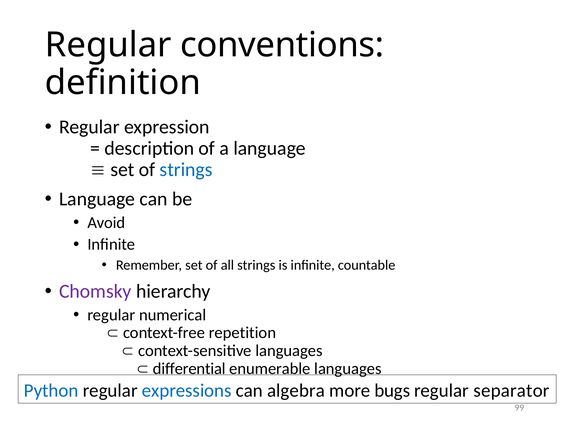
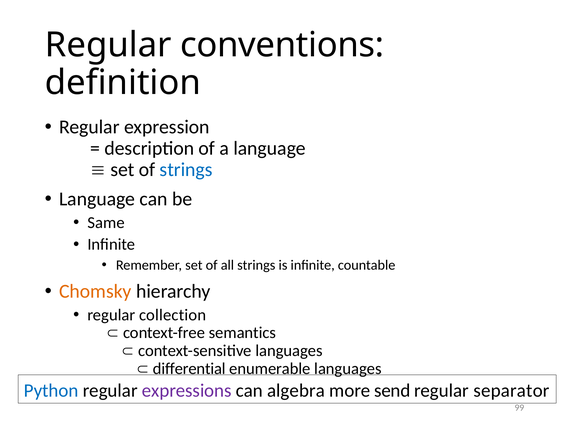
Avoid: Avoid -> Same (106, 222)
Chomsky colour: purple -> orange (95, 291)
numerical: numerical -> collection (173, 315)
repetition: repetition -> semantics (242, 333)
expressions colour: blue -> purple (187, 390)
bugs: bugs -> send (392, 390)
